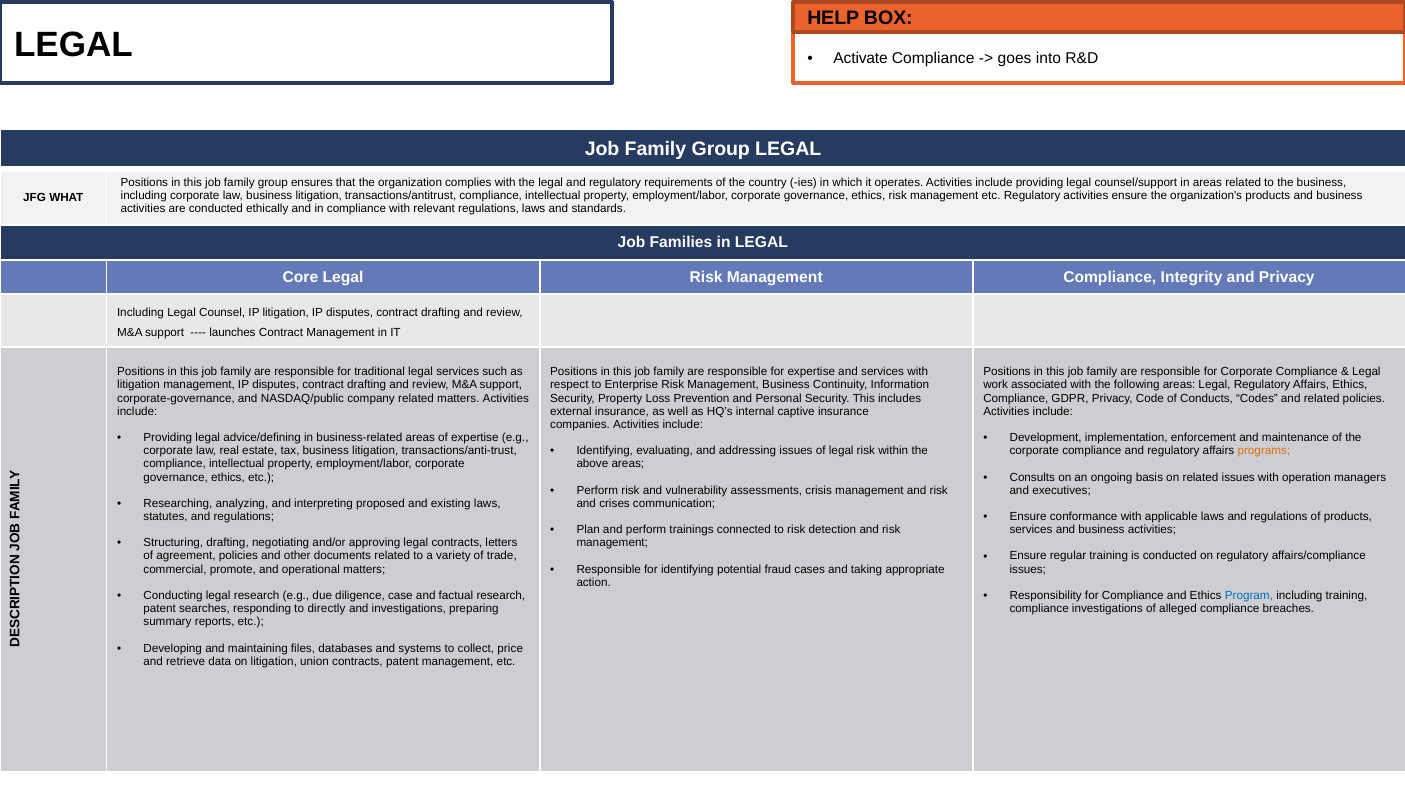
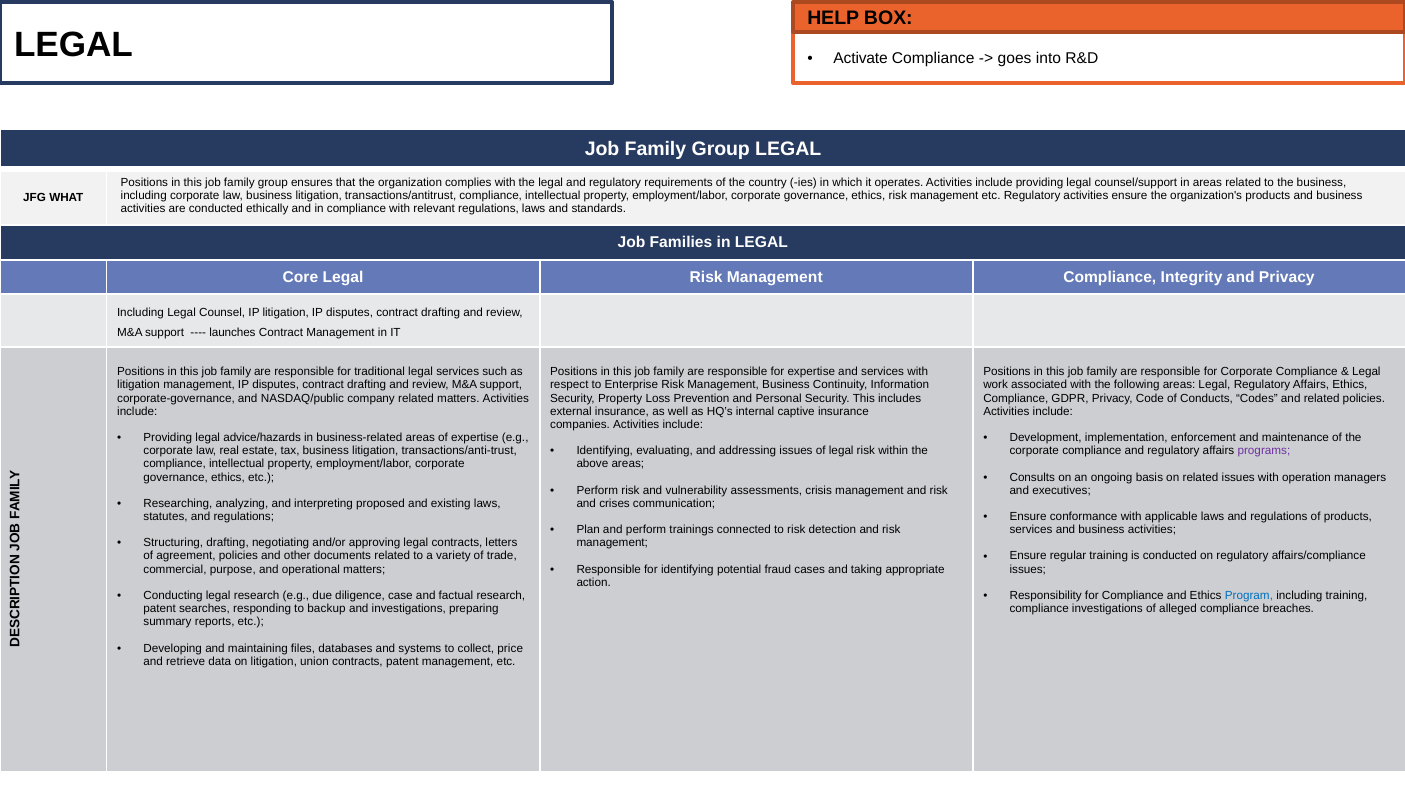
advice/defining: advice/defining -> advice/hazards (262, 438)
programs colour: orange -> purple (1264, 451)
promote: promote -> purpose (233, 570)
directly: directly -> backup (326, 609)
